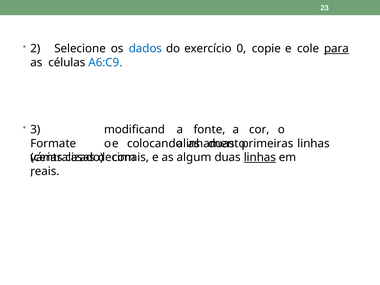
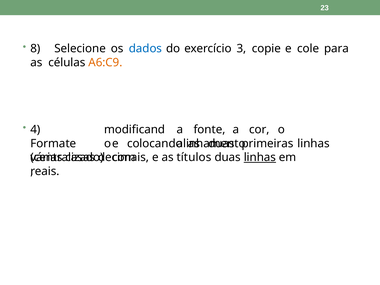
2: 2 -> 8 (35, 49)
0: 0 -> 3 (241, 49)
para underline: present -> none (336, 49)
A6:C9 colour: blue -> orange (105, 63)
3: 3 -> 4 (35, 129)
algum: algum -> títulos (194, 157)
